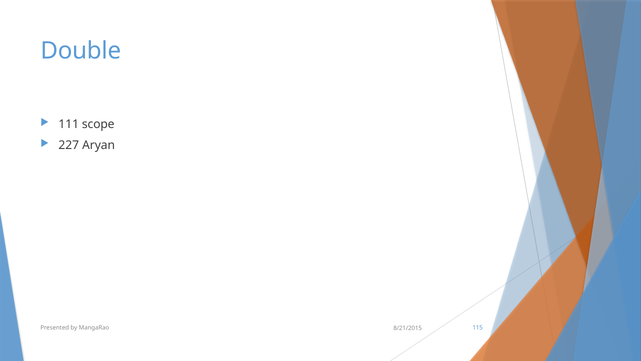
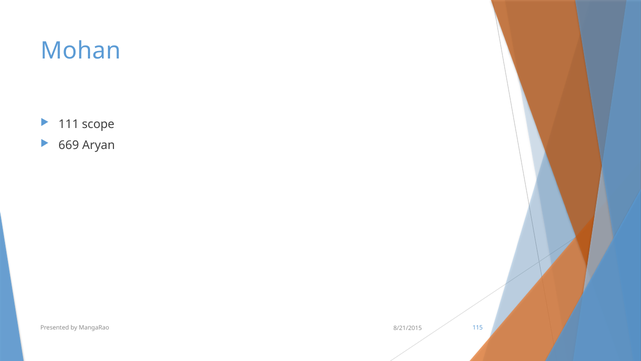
Double: Double -> Mohan (81, 51)
227: 227 -> 669 (69, 145)
